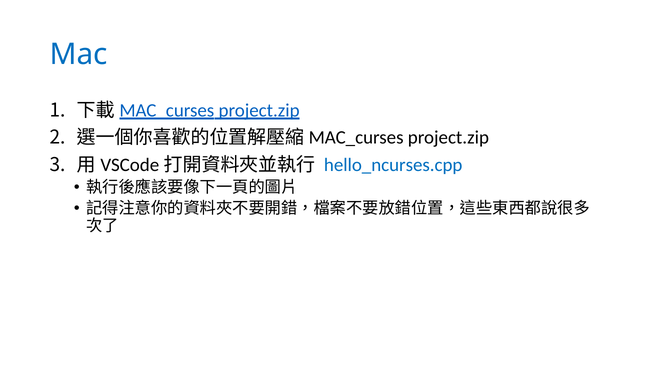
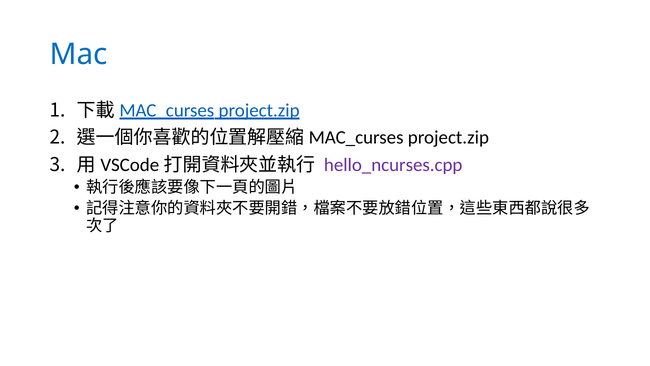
hello_ncurses.cpp colour: blue -> purple (393, 165)
